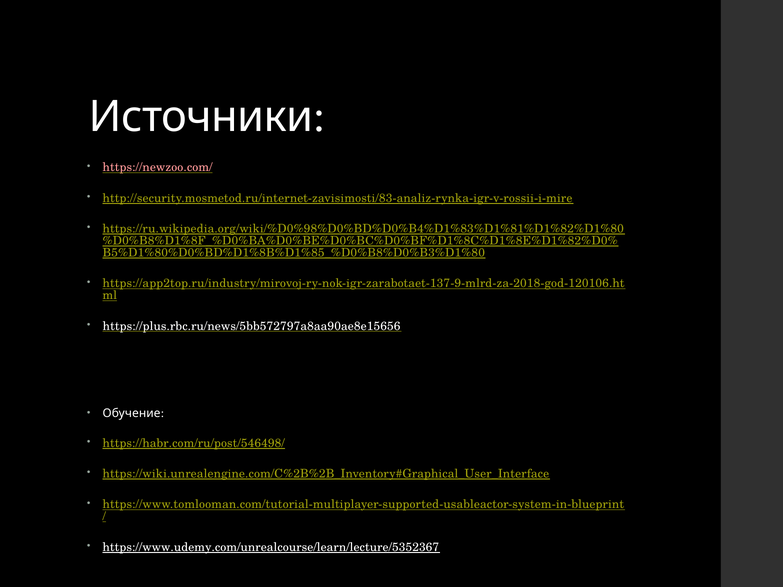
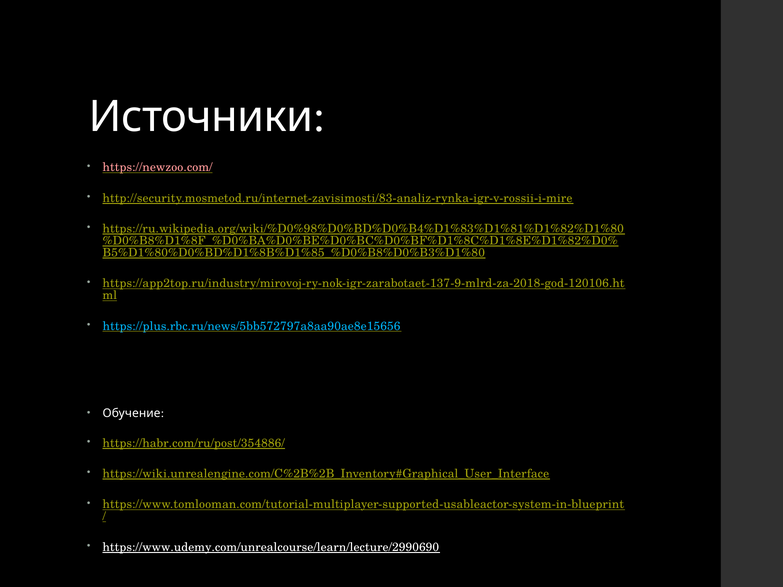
https://plus.rbc.ru/news/5bb572797a8aa90ae8e15656 colour: white -> light blue (252, 326)
https://habr.com/ru/post/546498/: https://habr.com/ru/post/546498/ -> https://habr.com/ru/post/354886/ (194, 443)
https://www.udemy.com/unrealcourse/learn/lecture/5352367: https://www.udemy.com/unrealcourse/learn/lecture/5352367 -> https://www.udemy.com/unrealcourse/learn/lecture/2990690 (271, 547)
